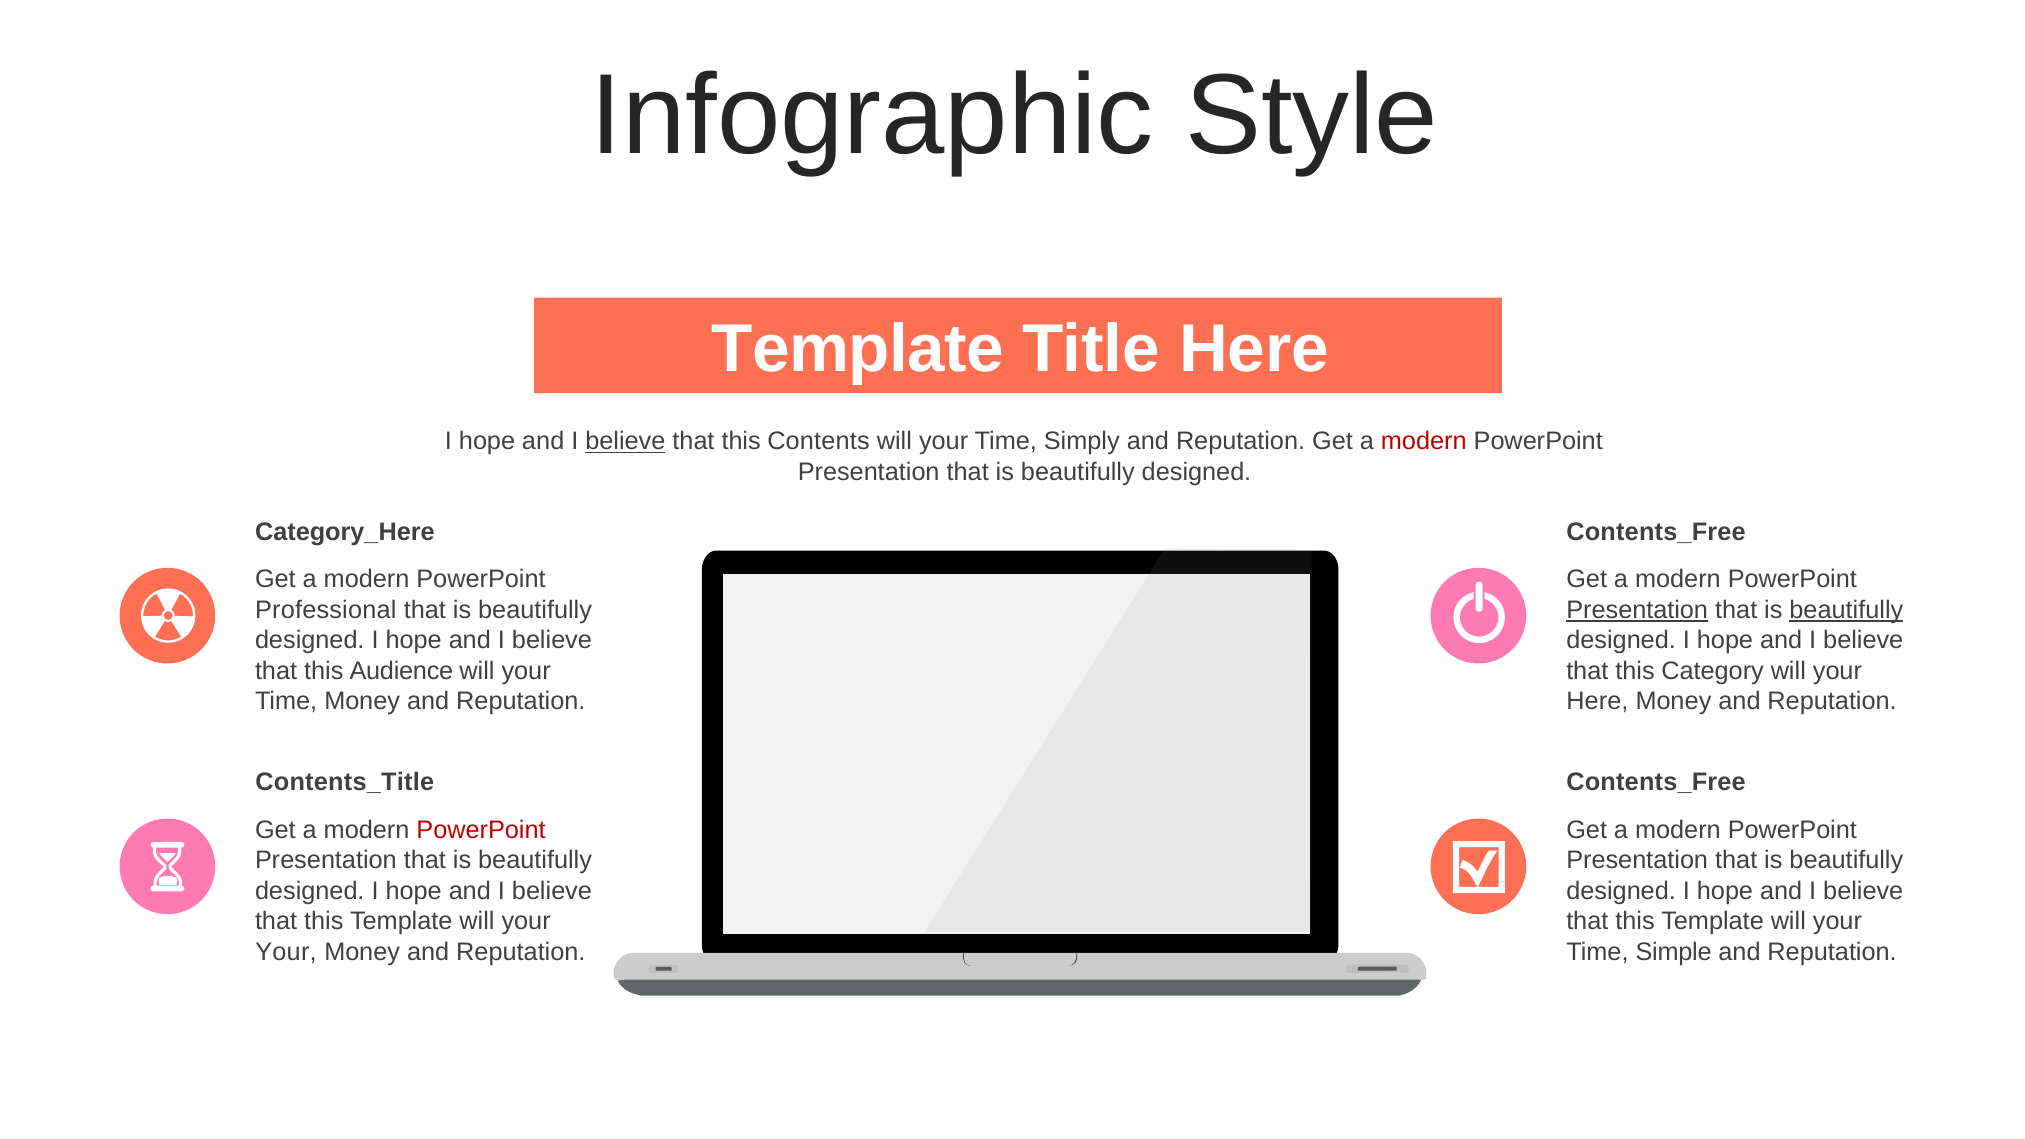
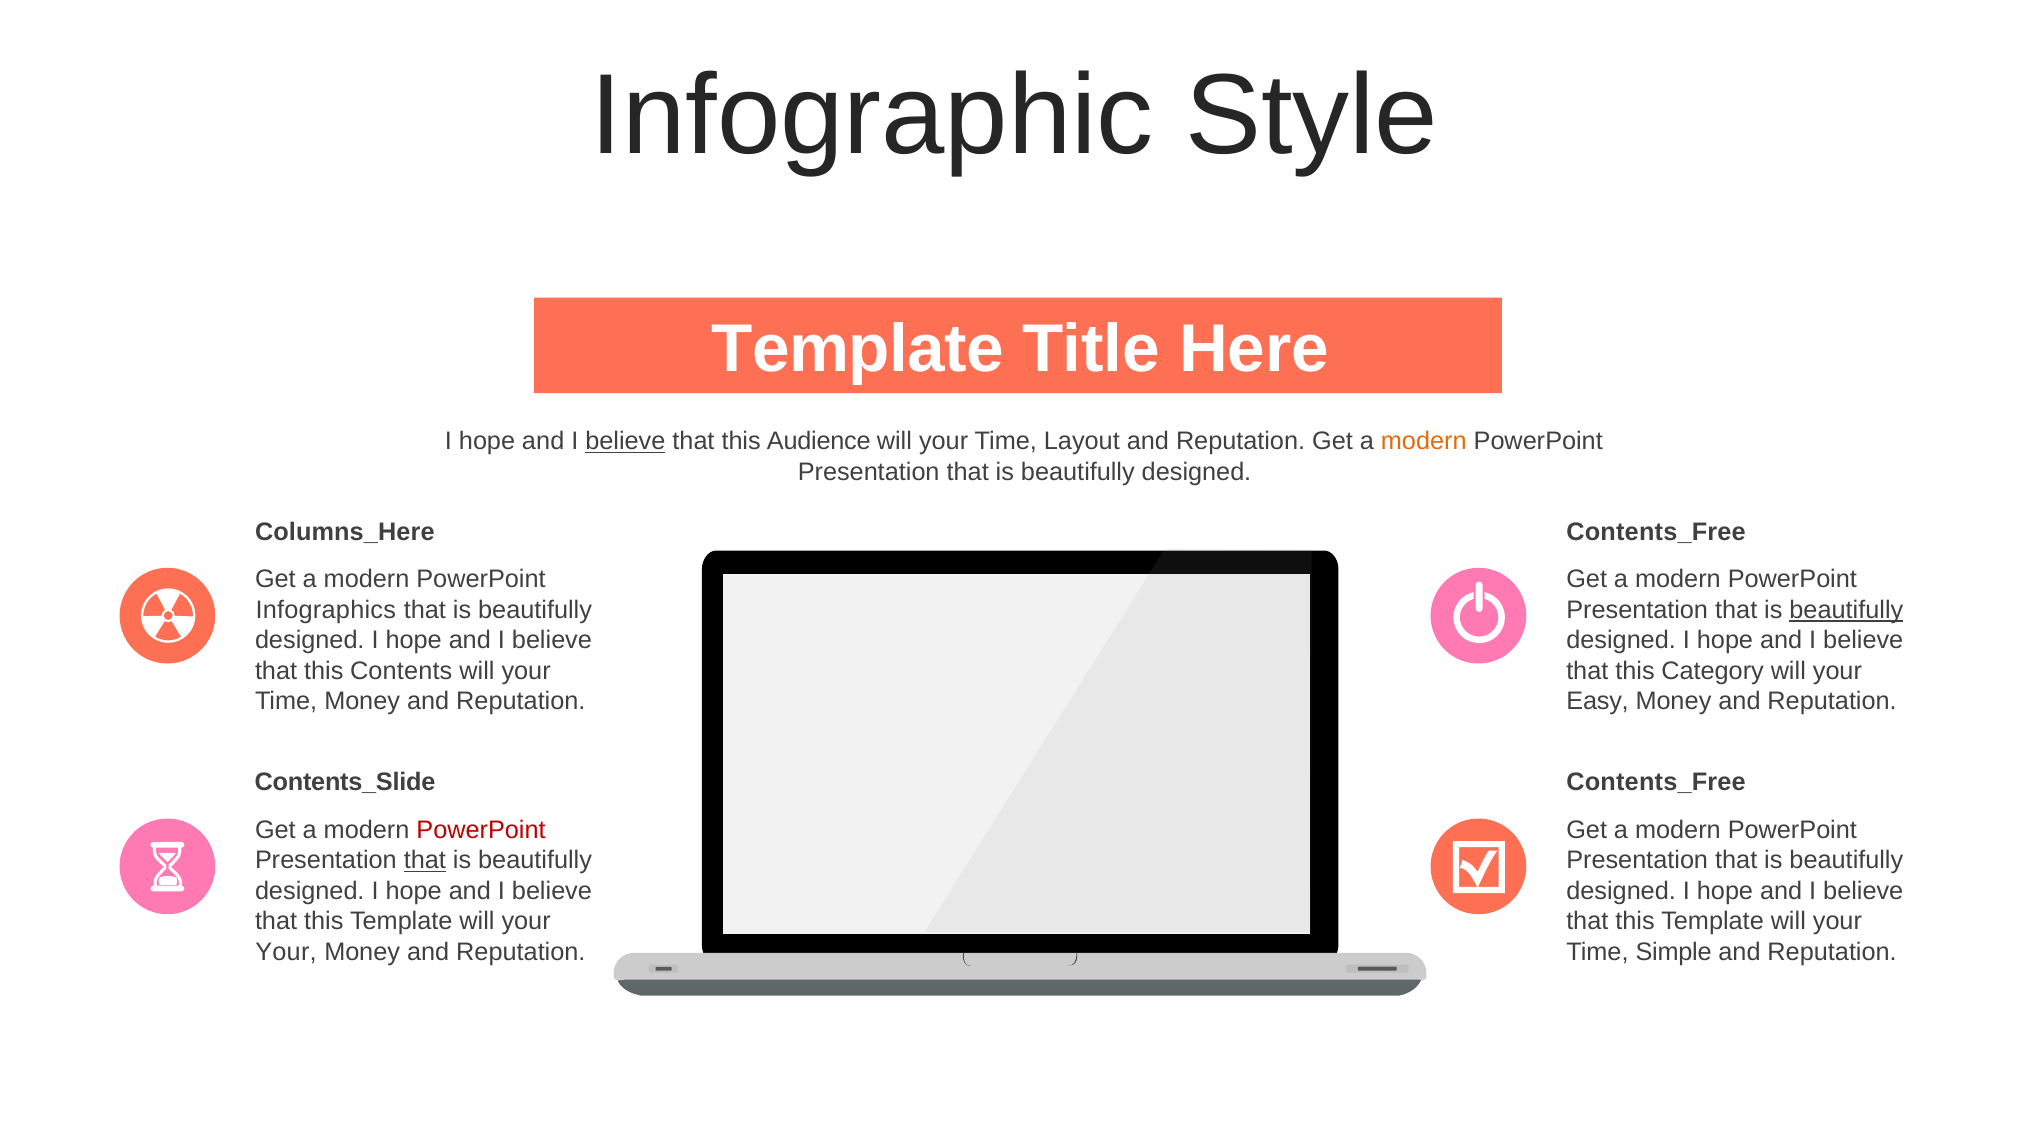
Contents: Contents -> Audience (819, 441)
Simply: Simply -> Layout (1082, 441)
modern colour: red -> orange (1424, 441)
Category_Here: Category_Here -> Columns_Here (345, 532)
Professional: Professional -> Infographics (326, 610)
Presentation underline: present -> none (1637, 610)
Audience: Audience -> Contents (401, 671)
Here: Here -> Easy (1598, 701)
Contents_Title: Contents_Title -> Contents_Slide (345, 783)
that underline: none -> present (425, 861)
